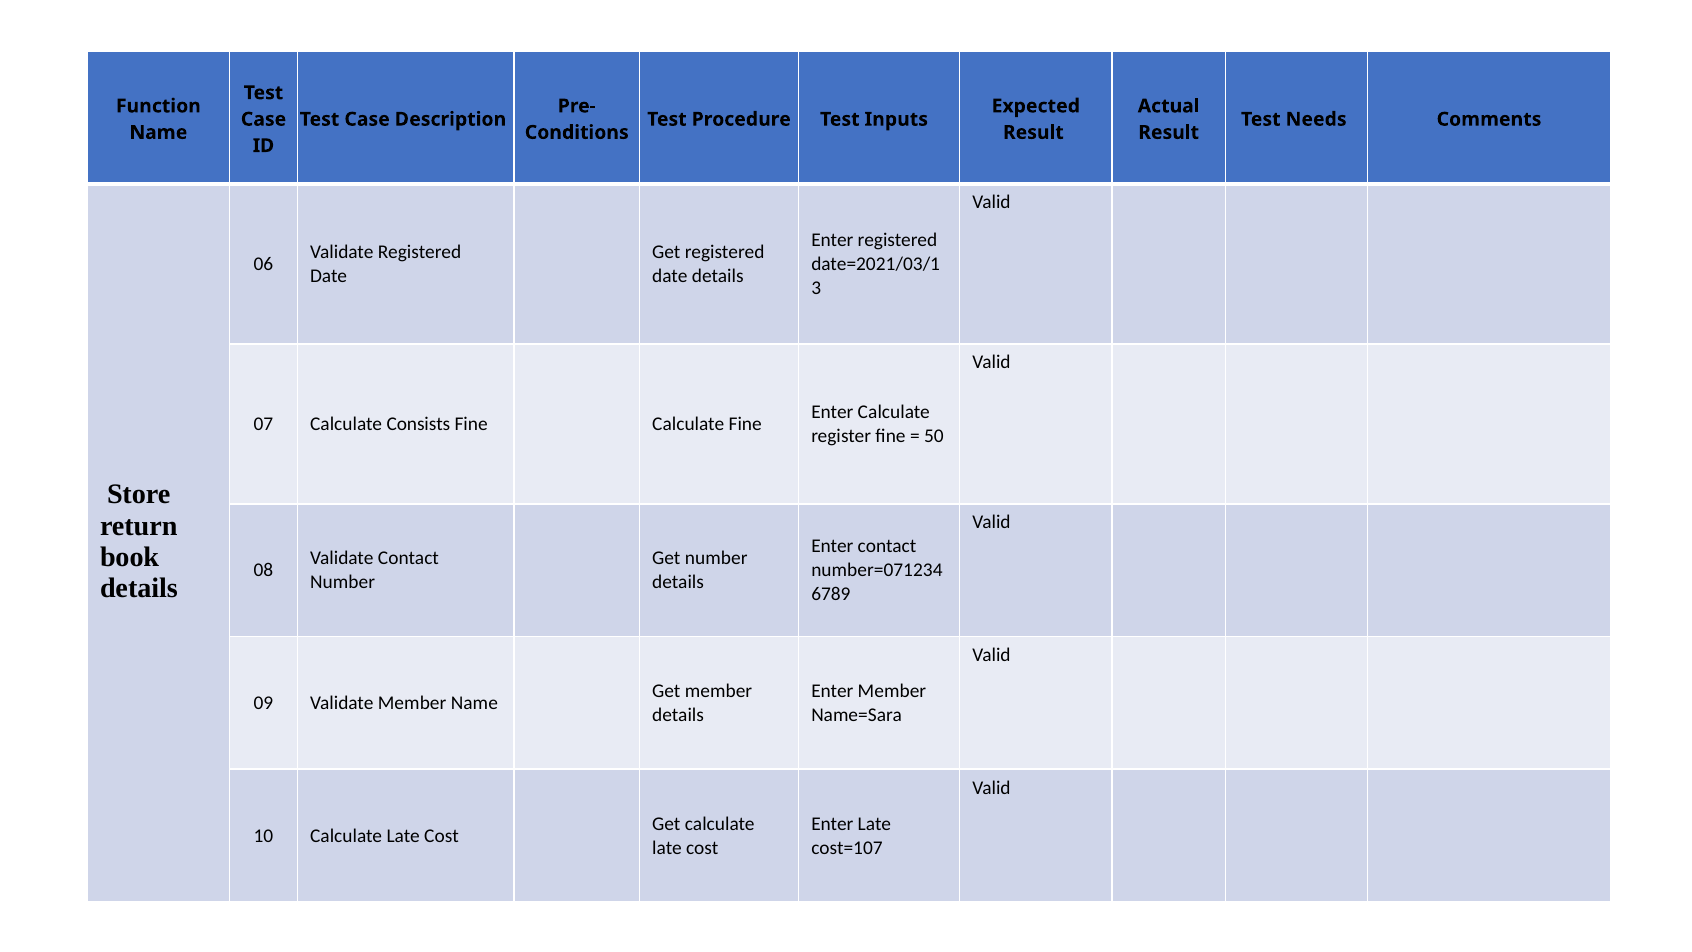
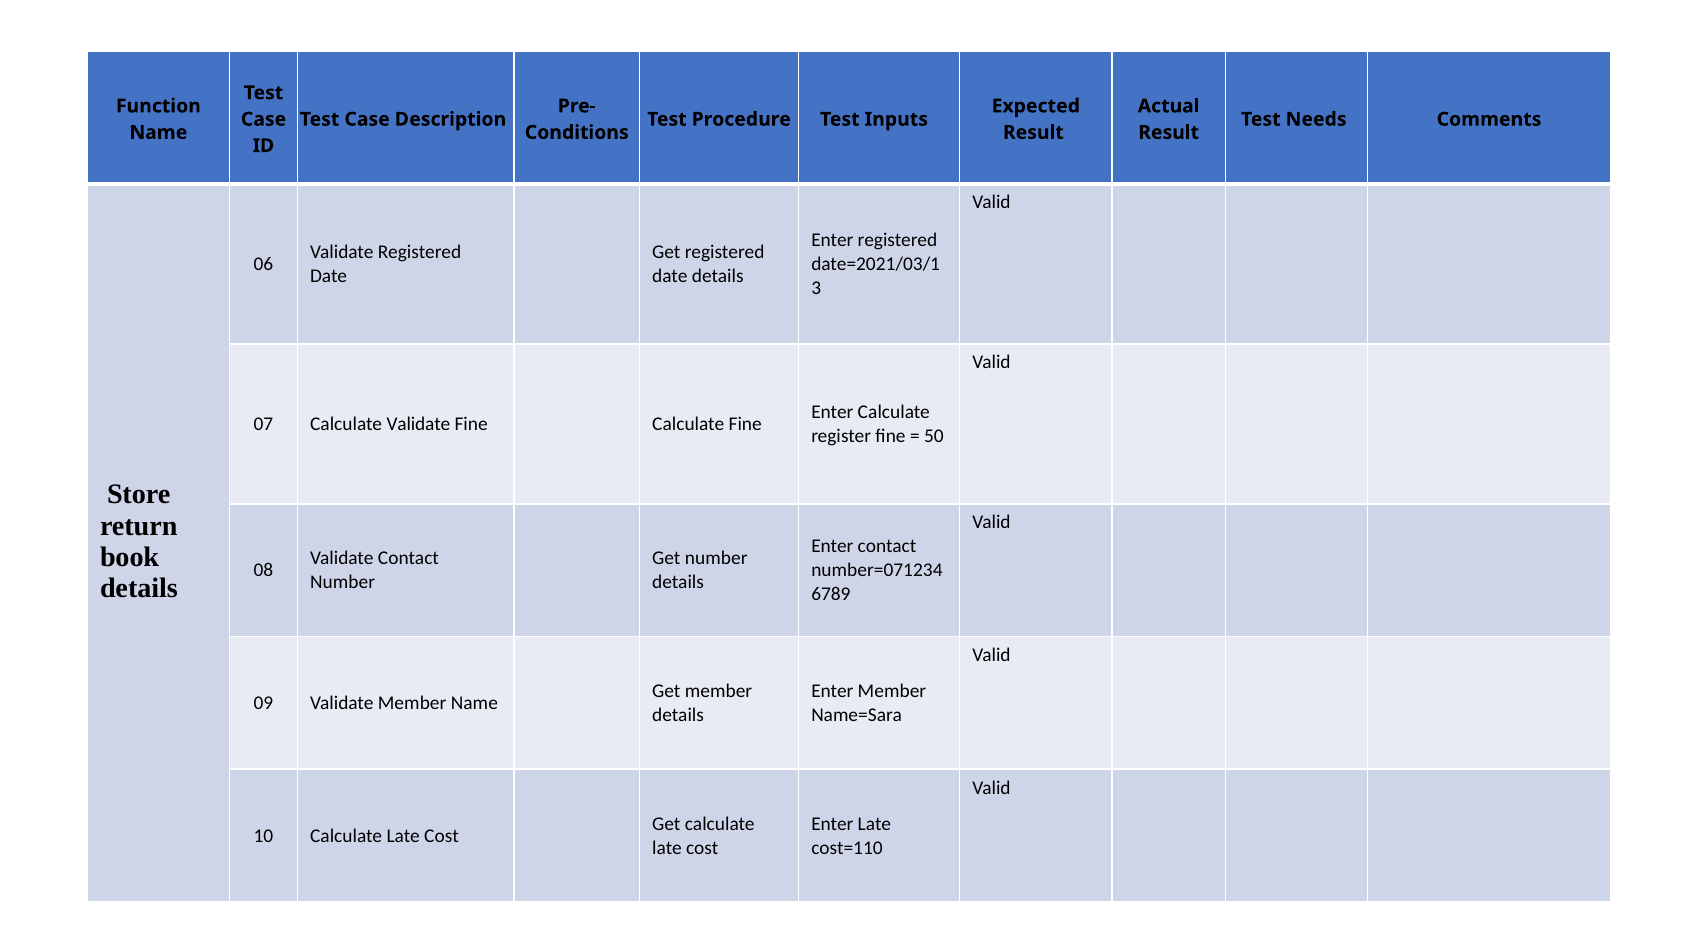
Calculate Consists: Consists -> Validate (418, 424)
cost=107: cost=107 -> cost=110 (847, 847)
